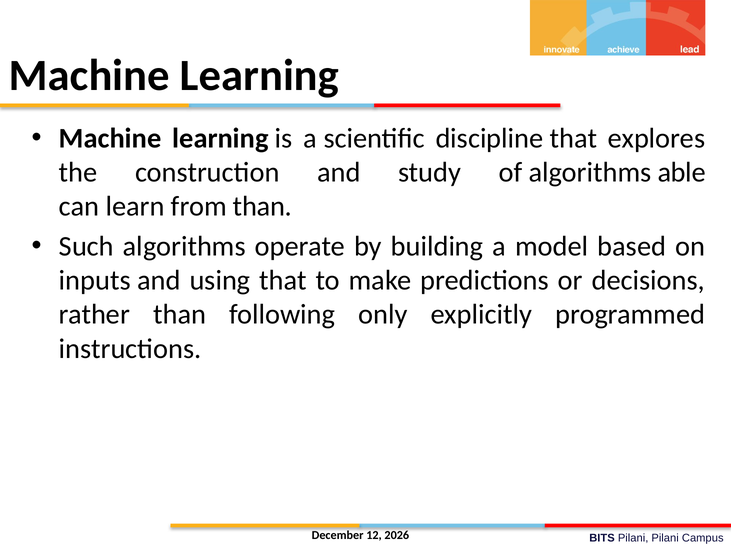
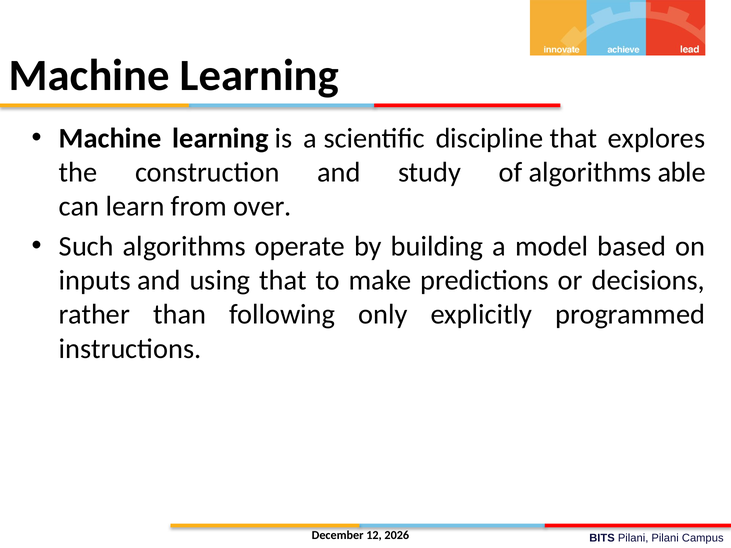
from than: than -> over (262, 207)
